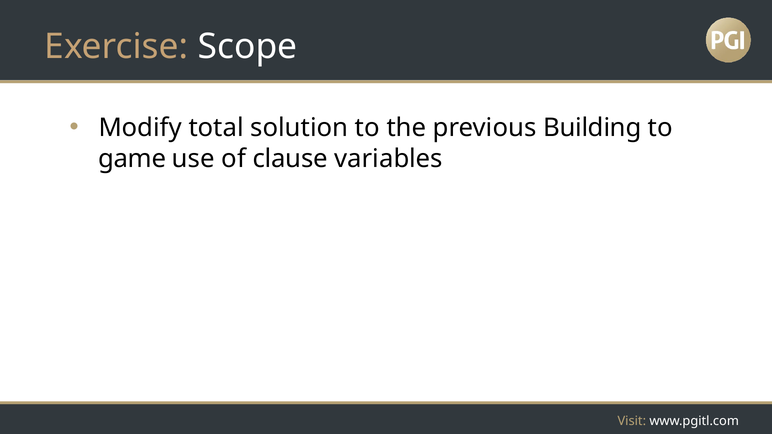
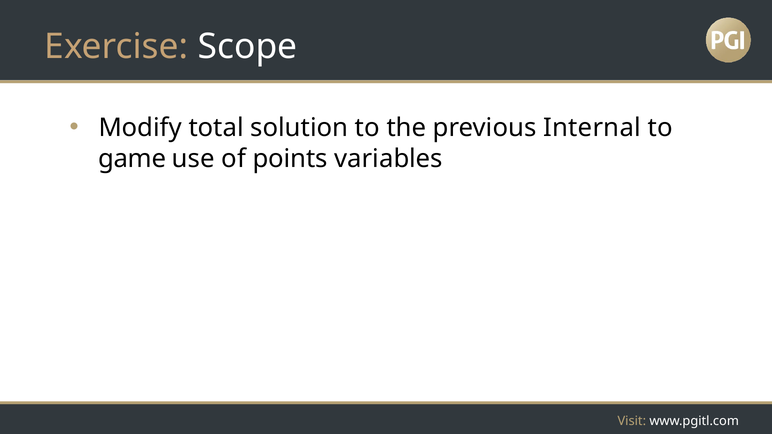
Building: Building -> Internal (592, 128)
clause: clause -> points (290, 159)
